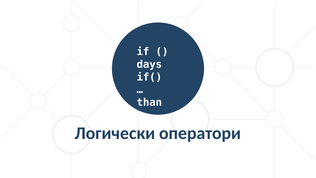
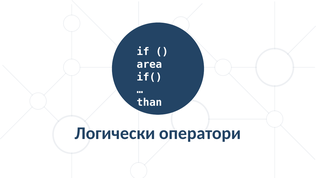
days: days -> area (149, 64)
